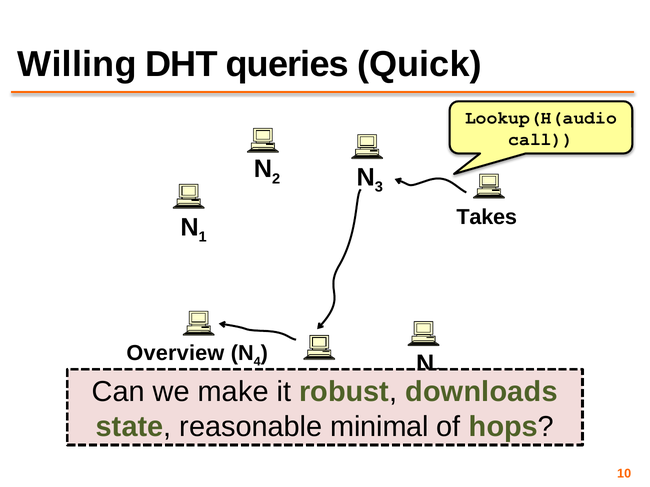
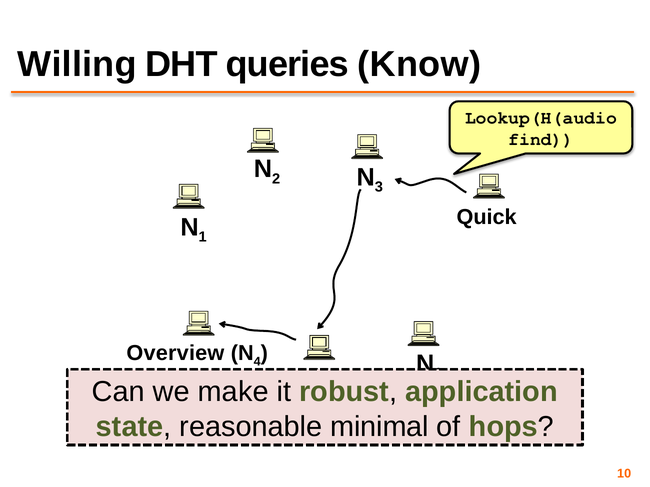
Quick: Quick -> Know (419, 65)
call: call -> find (541, 140)
Takes: Takes -> Quick (487, 218)
downloads: downloads -> application (482, 392)
